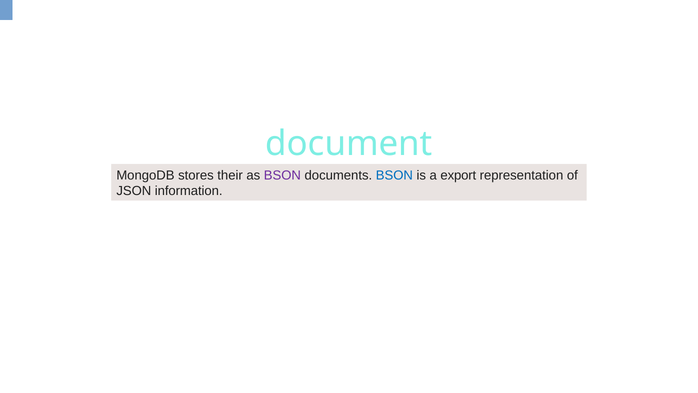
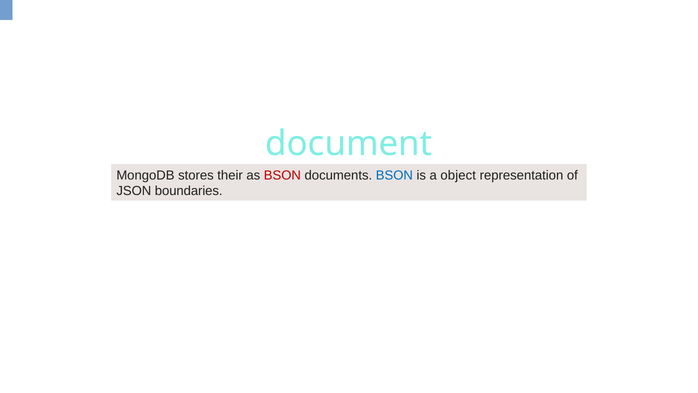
BSON colour: purple -> red (282, 175)
export: export -> object (458, 175)
information: information -> boundaries (189, 191)
